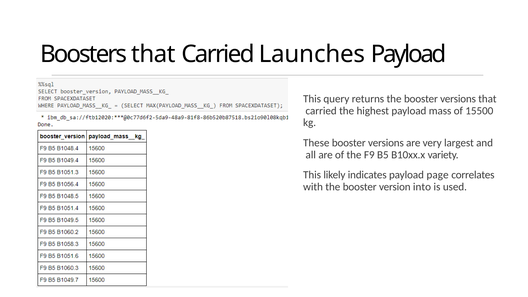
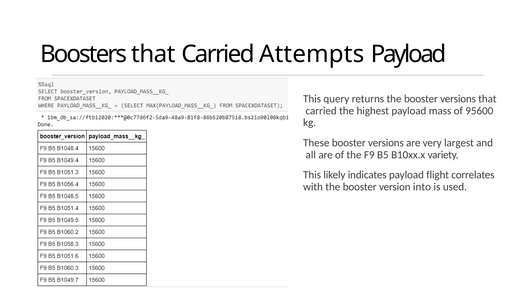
Launches: Launches -> Attempts (312, 54)
15500: 15500 -> 95600 (479, 111)
page: page -> flight (438, 175)
